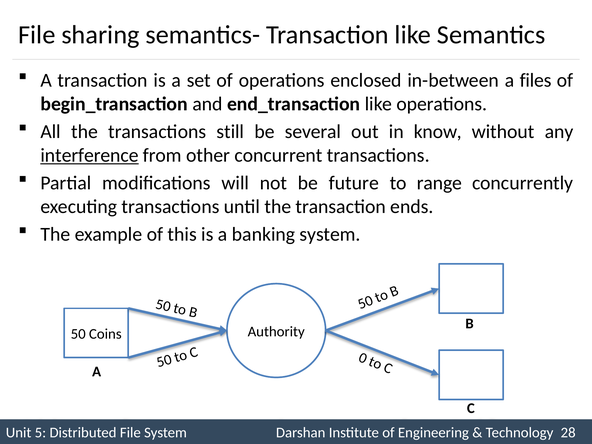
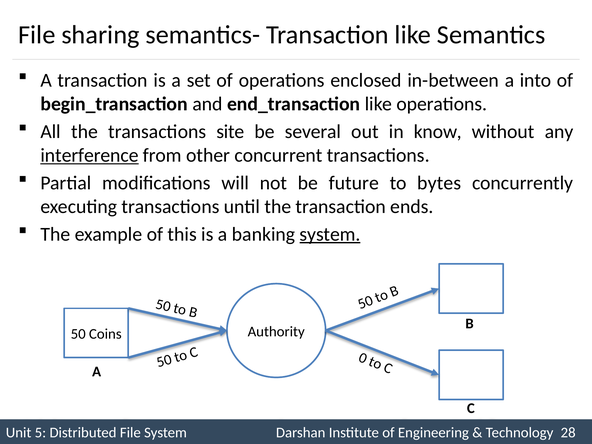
files: files -> into (536, 80)
still: still -> site (230, 132)
range: range -> bytes (439, 183)
system underline: none -> present (330, 234)
